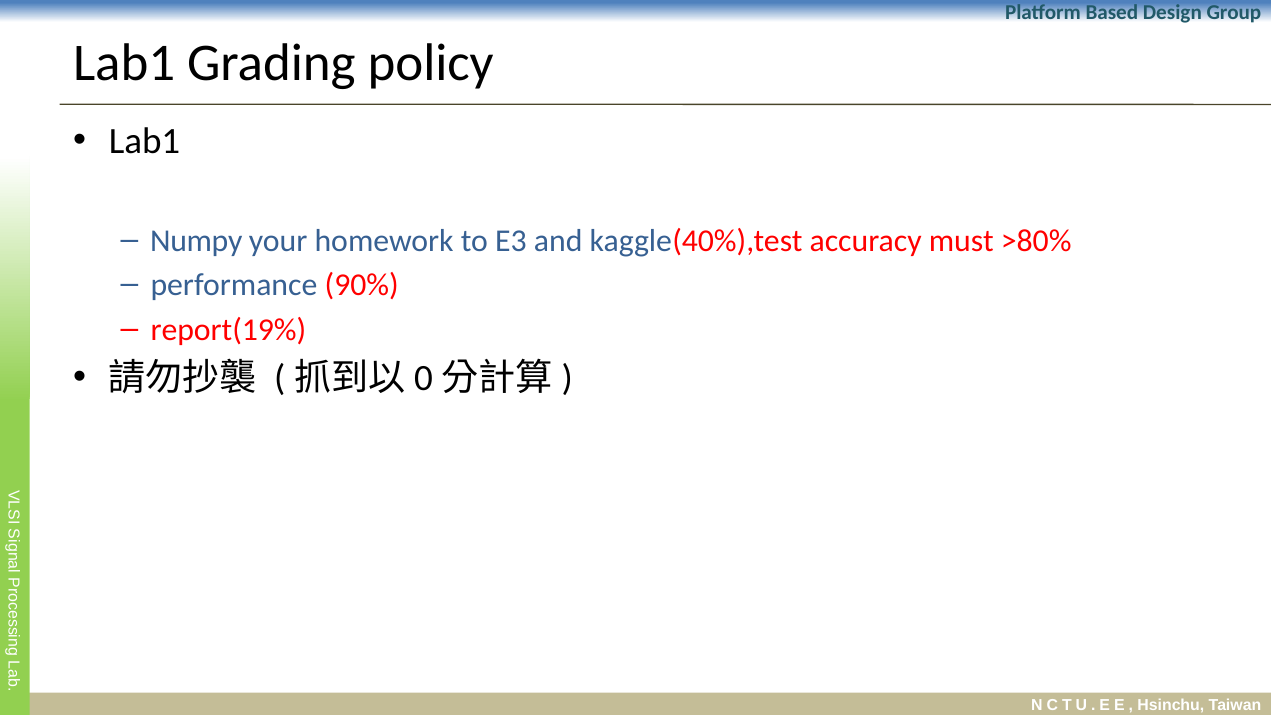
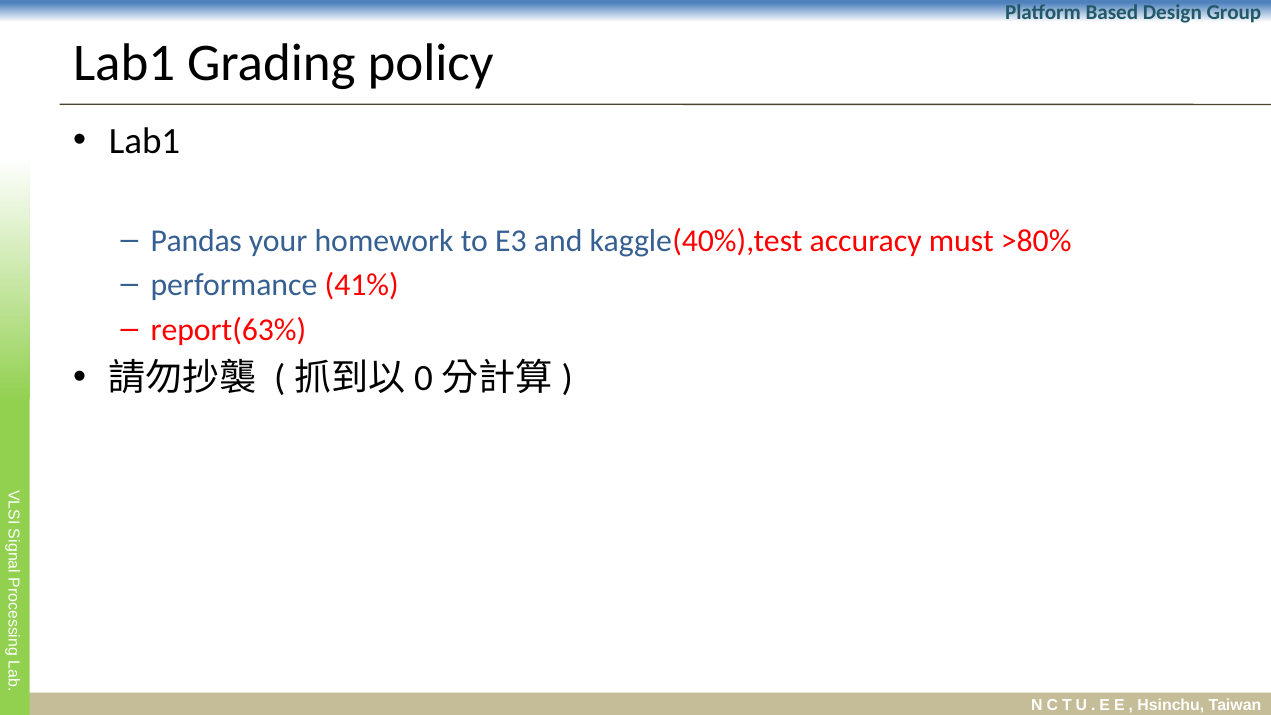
Numpy: Numpy -> Pandas (196, 241)
90%: 90% -> 41% (362, 285)
report(19%: report(19% -> report(63% (228, 330)
